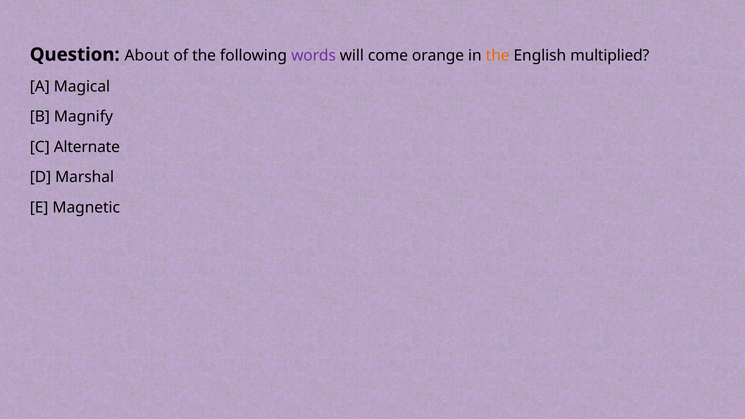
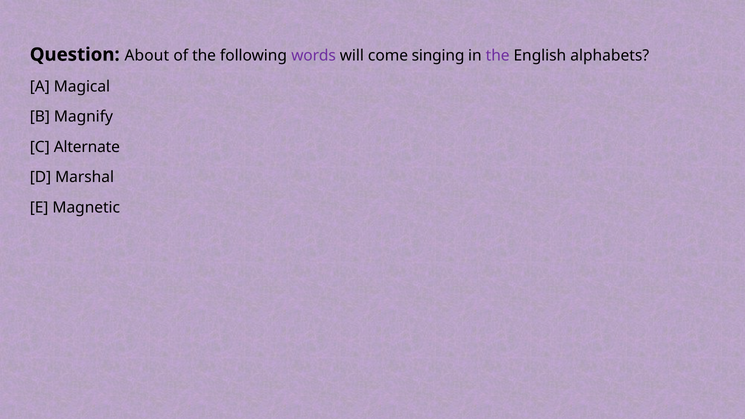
orange: orange -> singing (438, 56)
the colour: orange -> purple (498, 56)
multiplied: multiplied -> alphabets (610, 56)
